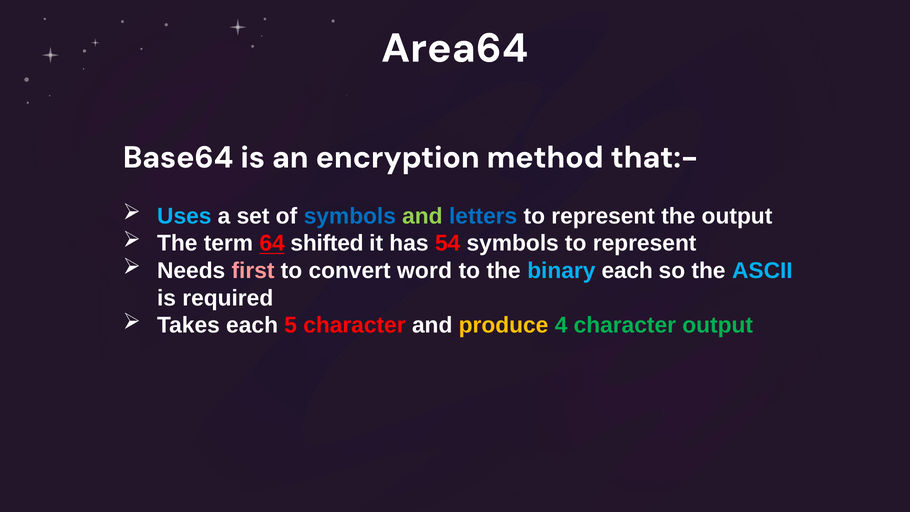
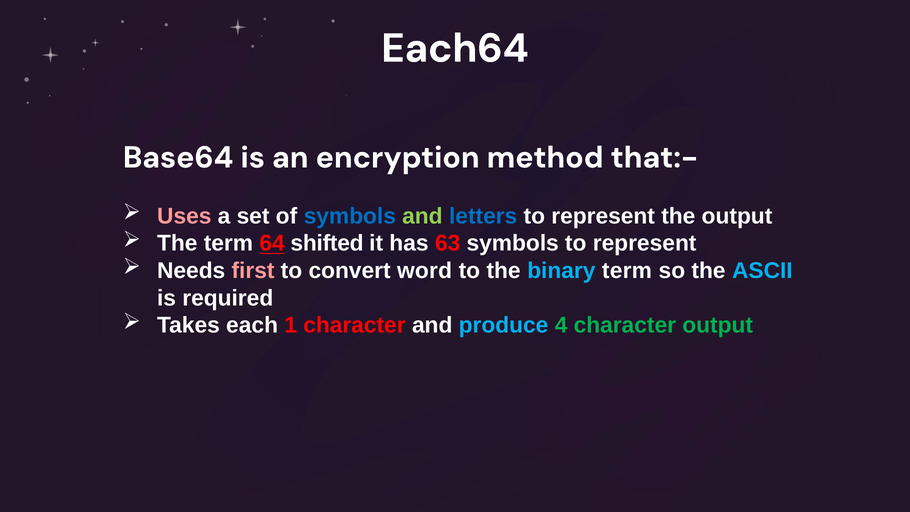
Area64: Area64 -> Each64 (455, 48)
Uses colour: light blue -> pink (184, 216)
54: 54 -> 63 (448, 243)
binary each: each -> term (627, 271)
5: 5 -> 1 (291, 325)
produce colour: yellow -> light blue (504, 325)
